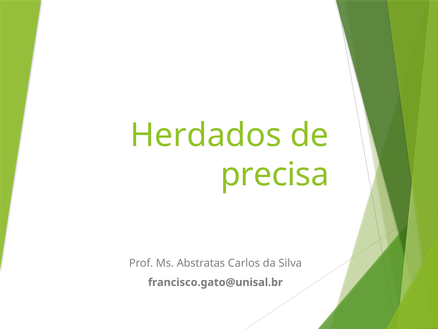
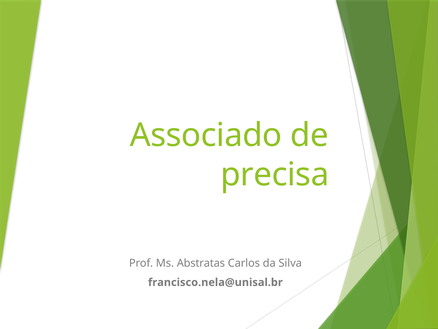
Herdados: Herdados -> Associado (206, 135)
francisco.gato@unisal.br: francisco.gato@unisal.br -> francisco.nela@unisal.br (215, 282)
